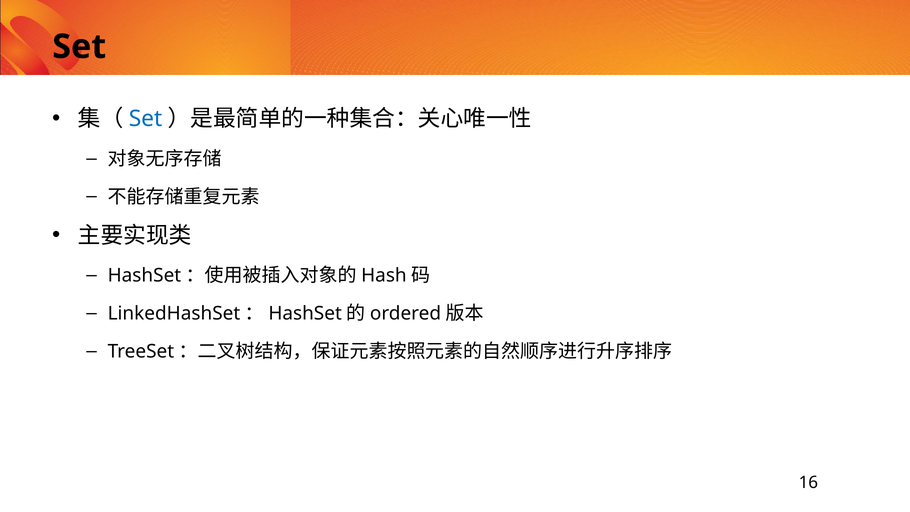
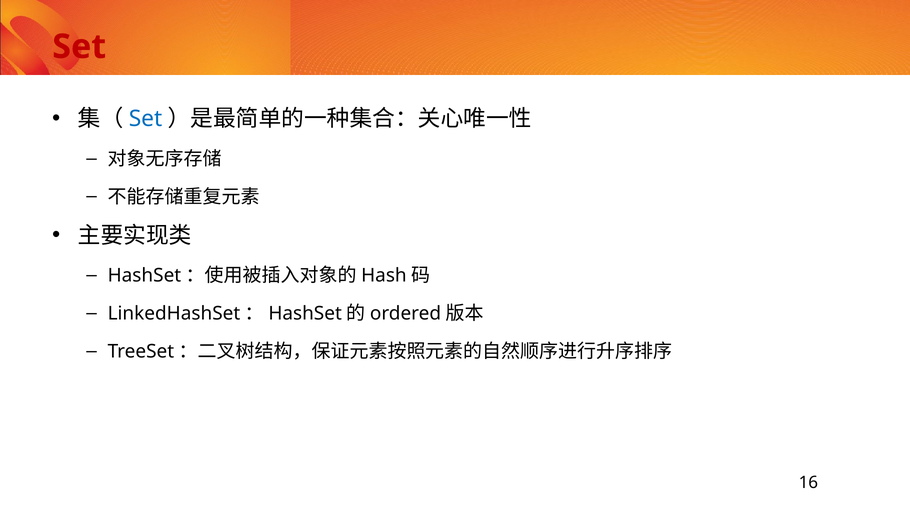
Set colour: black -> red (79, 47)
